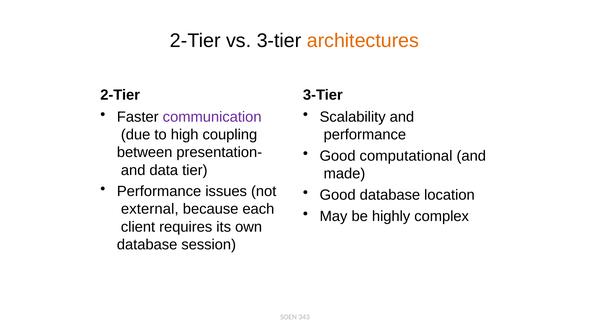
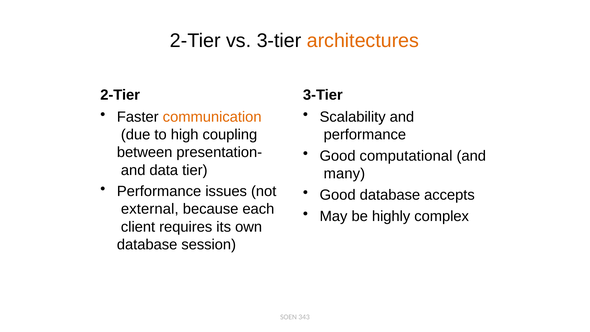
communication colour: purple -> orange (212, 117)
made: made -> many (344, 174)
location: location -> accepts (449, 195)
